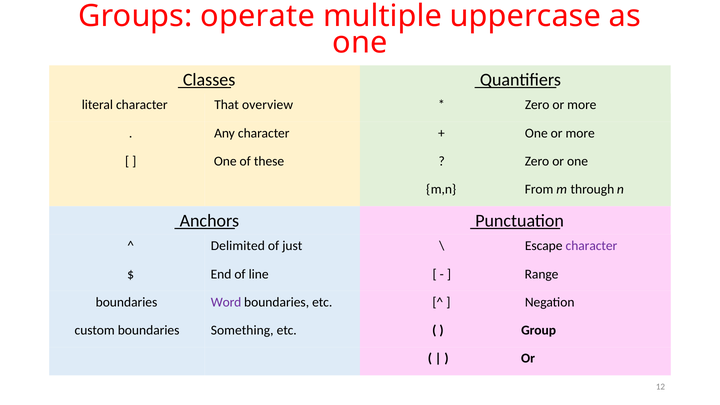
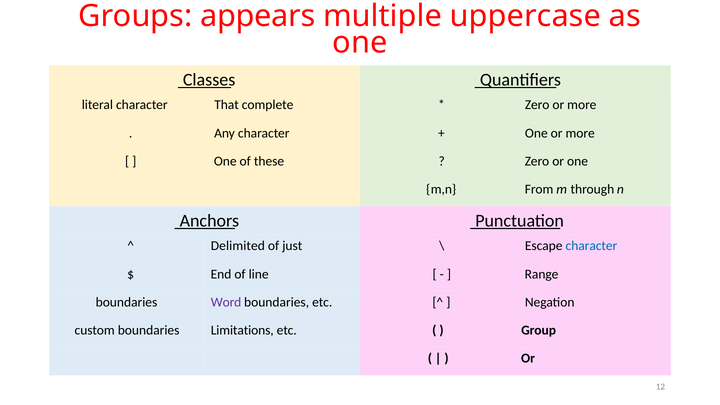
operate: operate -> appears (258, 16)
overview: overview -> complete (268, 105)
character colour: purple -> blue (591, 246)
Something: Something -> Limitations (242, 330)
